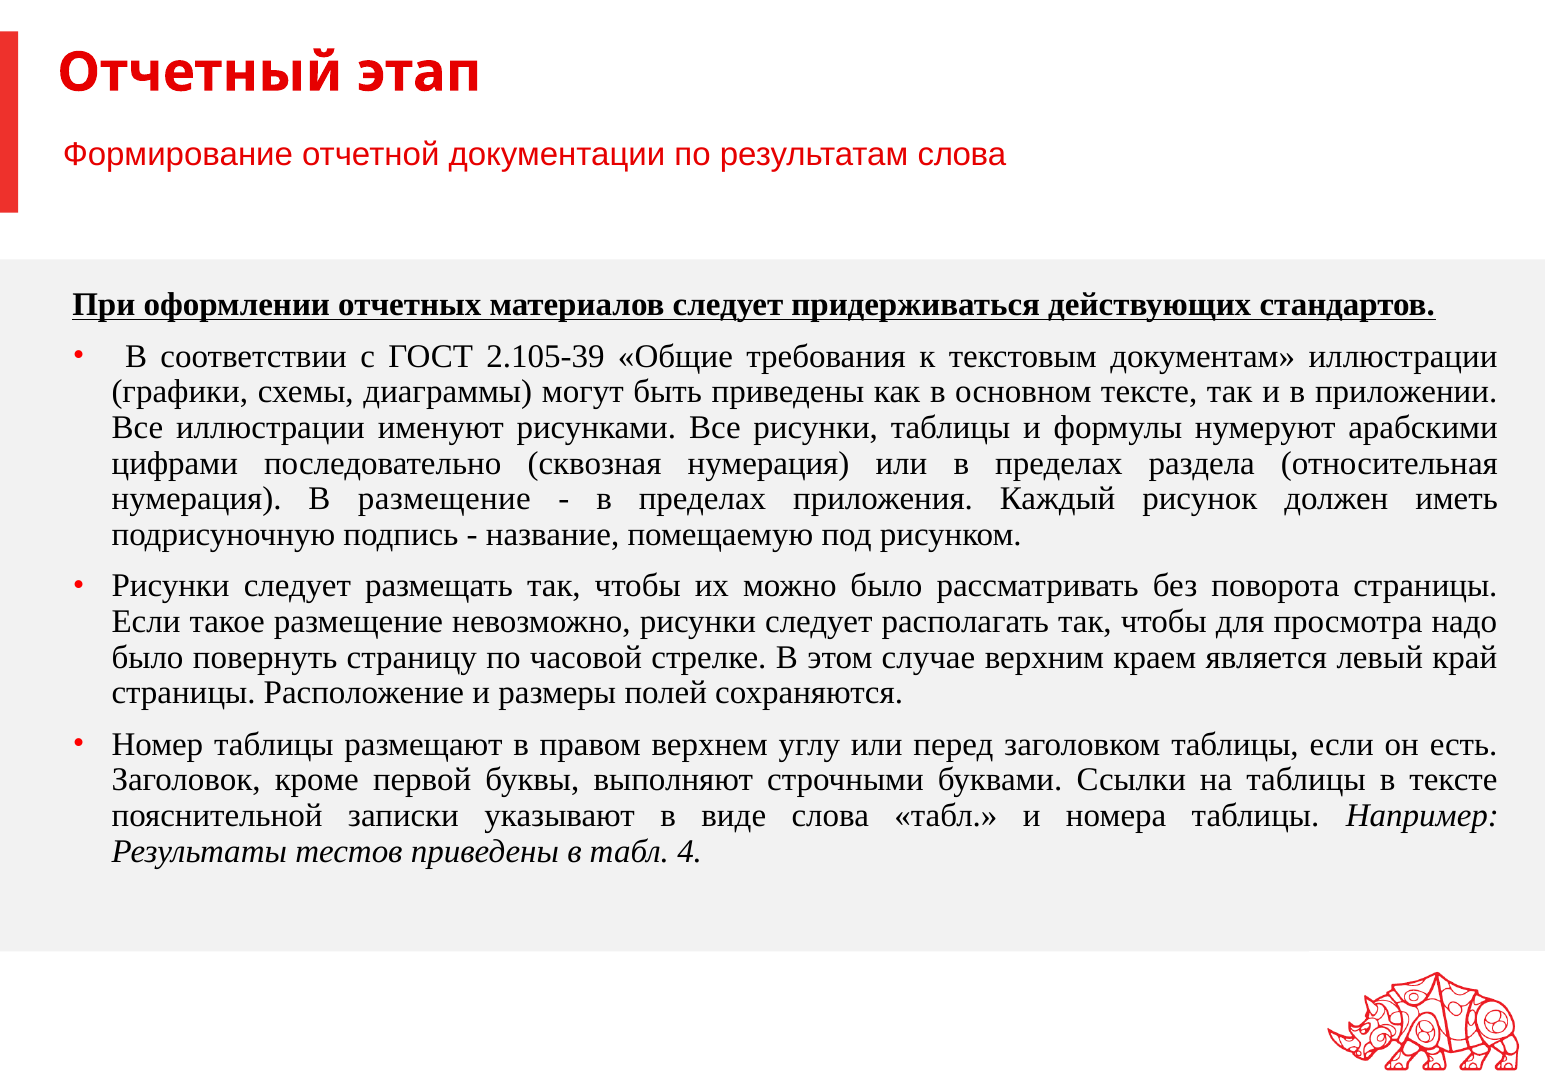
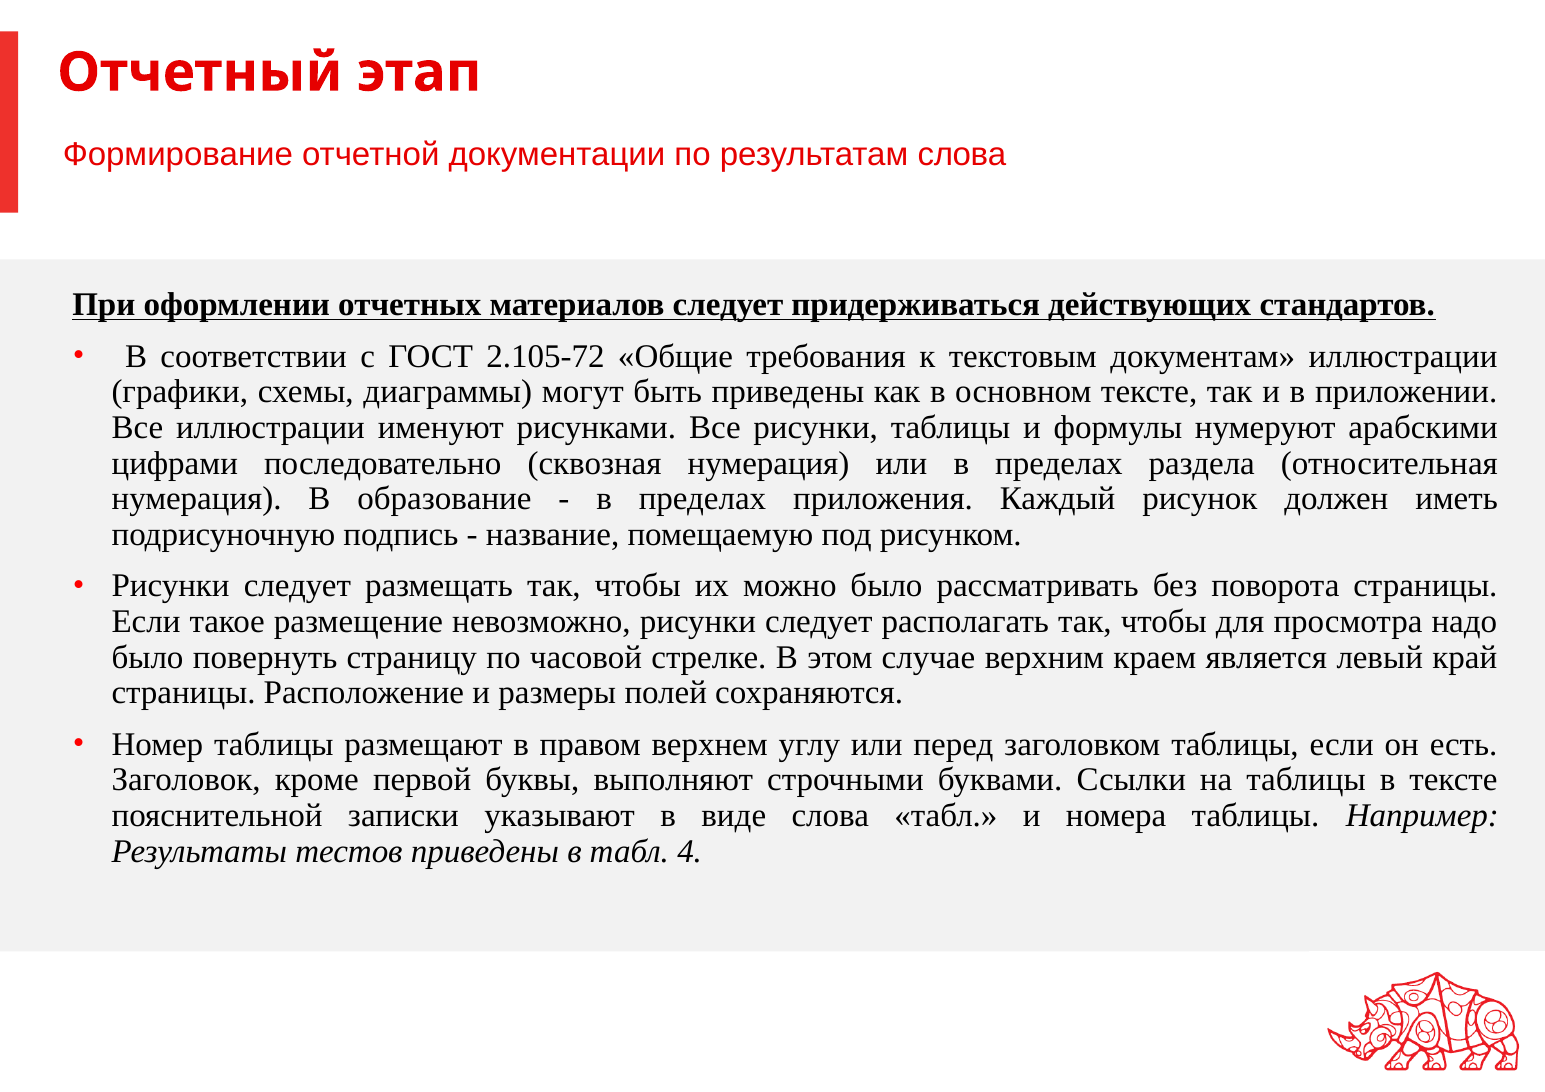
2.105-39: 2.105-39 -> 2.105-72 (546, 356)
В размещение: размещение -> образование (444, 499)
